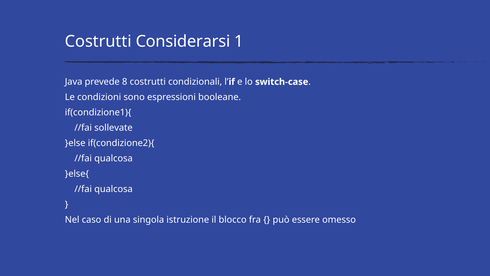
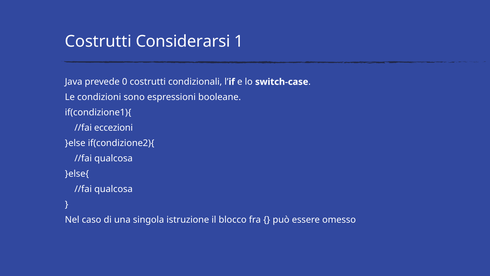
8: 8 -> 0 (125, 82)
sollevate: sollevate -> eccezioni (114, 128)
